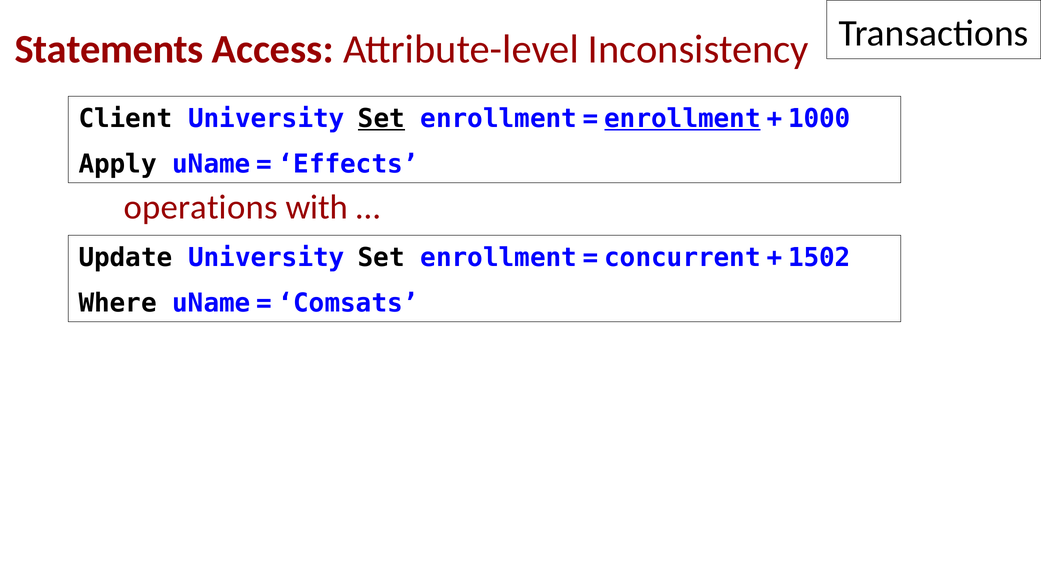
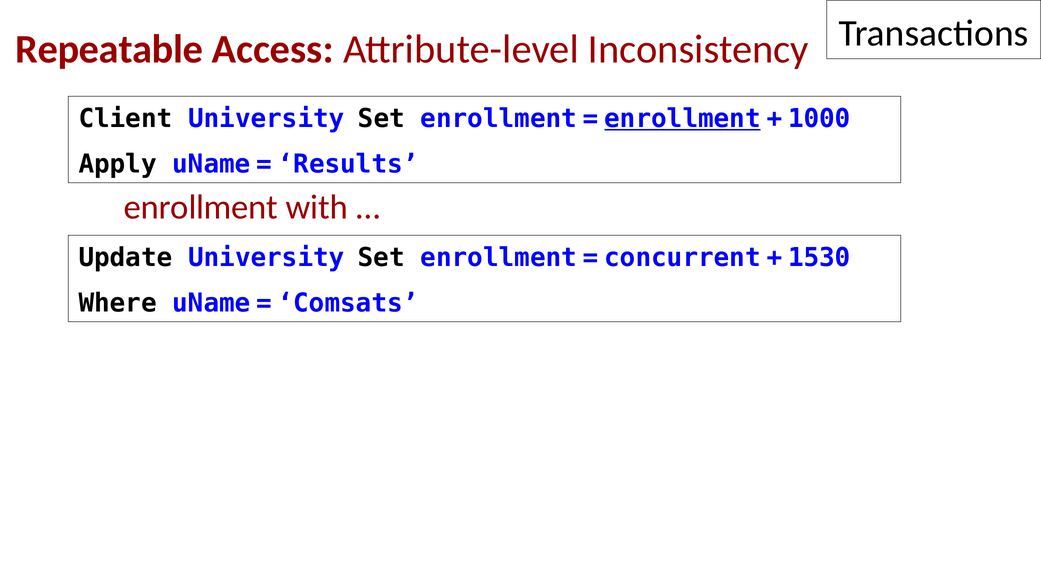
Statements: Statements -> Repeatable (109, 49)
Set underline: present -> none (381, 119)
Effects: Effects -> Results (348, 164)
operations: operations -> enrollment (201, 207)
1502: 1502 -> 1530 (819, 257)
